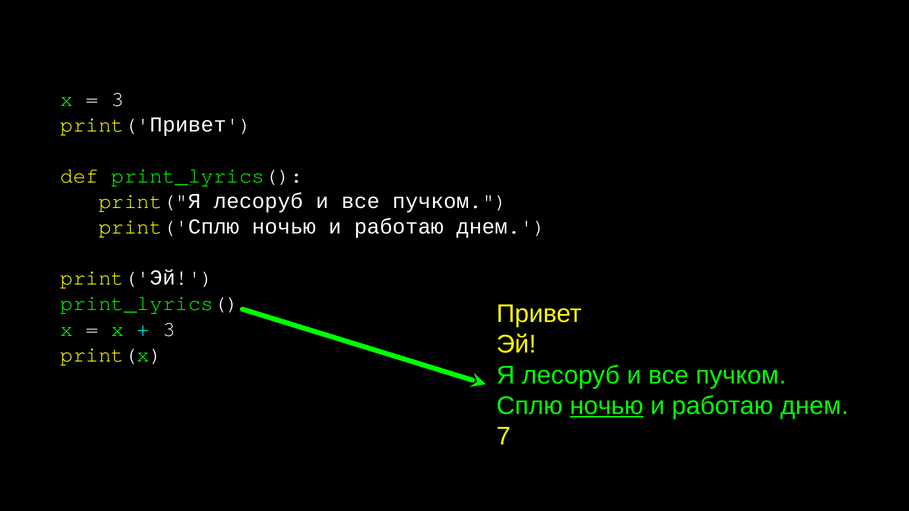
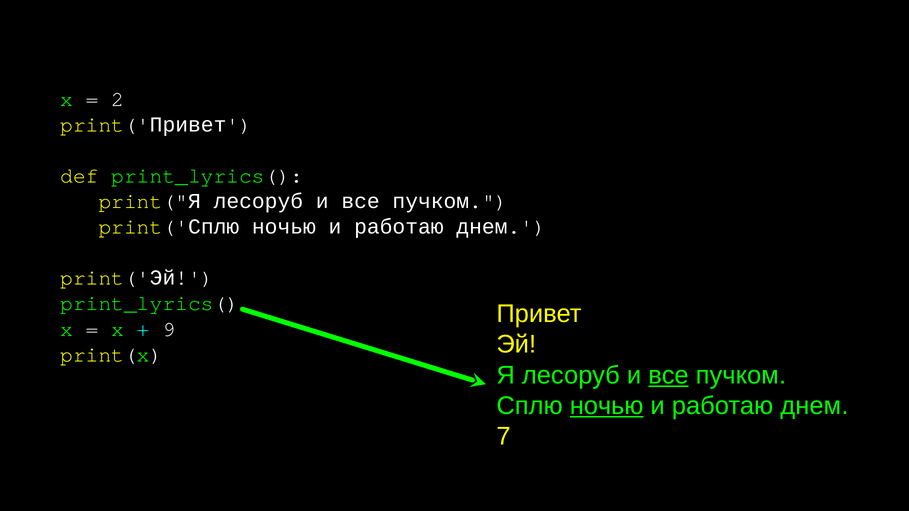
3: 3 -> 2 (118, 99)
3: 3 -> 9 (169, 329)
все underline: none -> present (669, 375)
